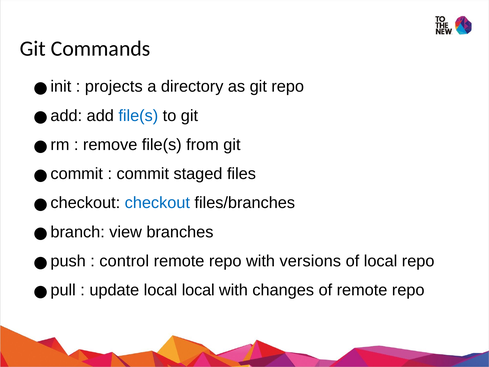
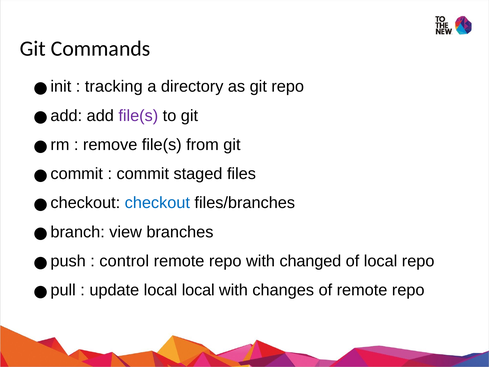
projects: projects -> tracking (114, 87)
file(s colour: blue -> purple (138, 116)
versions: versions -> changed (310, 261)
